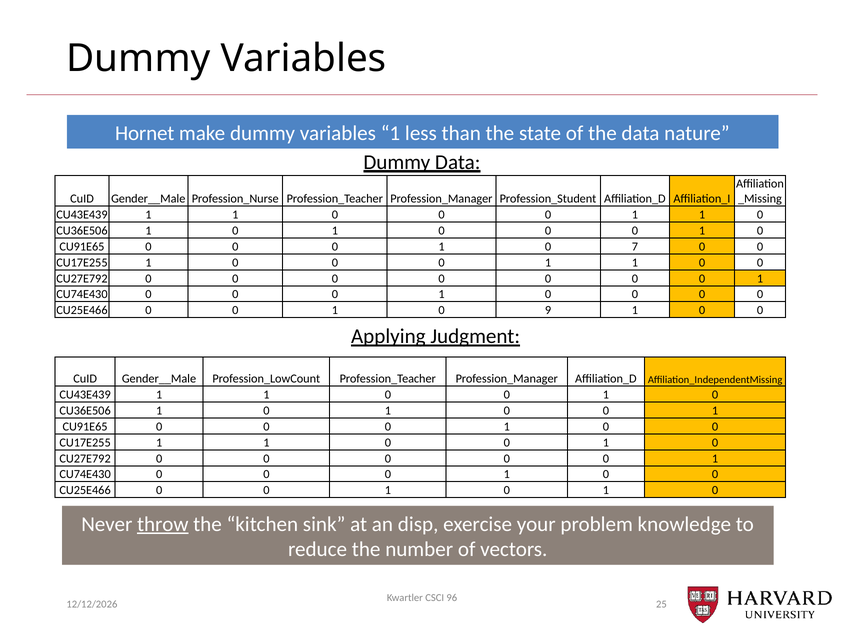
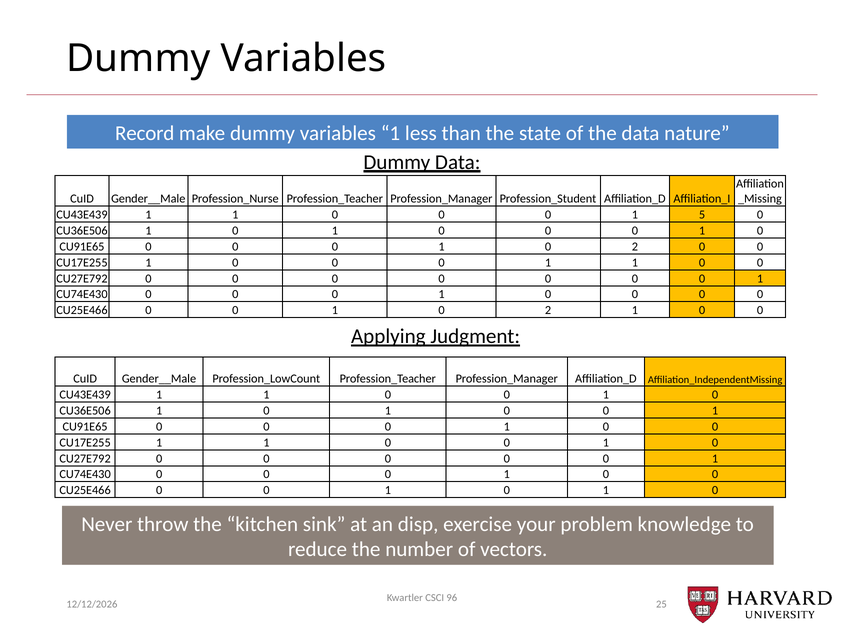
Hornet: Hornet -> Record (145, 133)
1: 1 -> 5 (702, 215)
7: 7 -> 2 (635, 246)
9: 9 -> 2 (548, 310)
throw underline: present -> none (163, 524)
